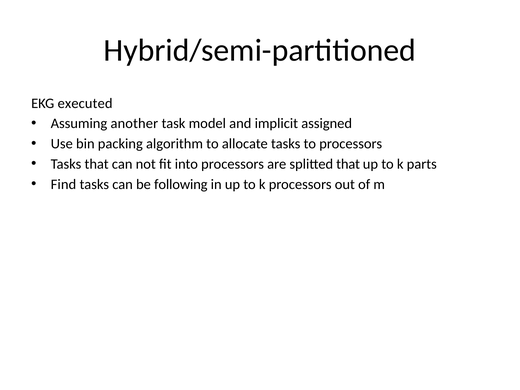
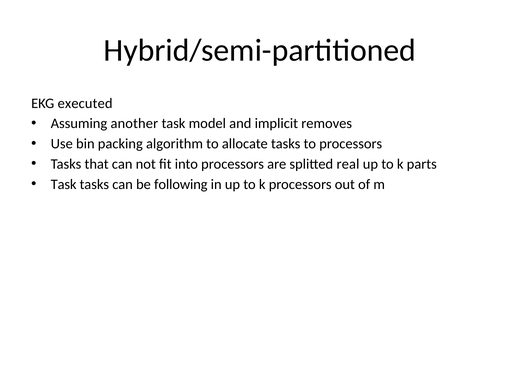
assigned: assigned -> removes (327, 124)
splitted that: that -> real (348, 164)
Find: Find -> Task (64, 184)
